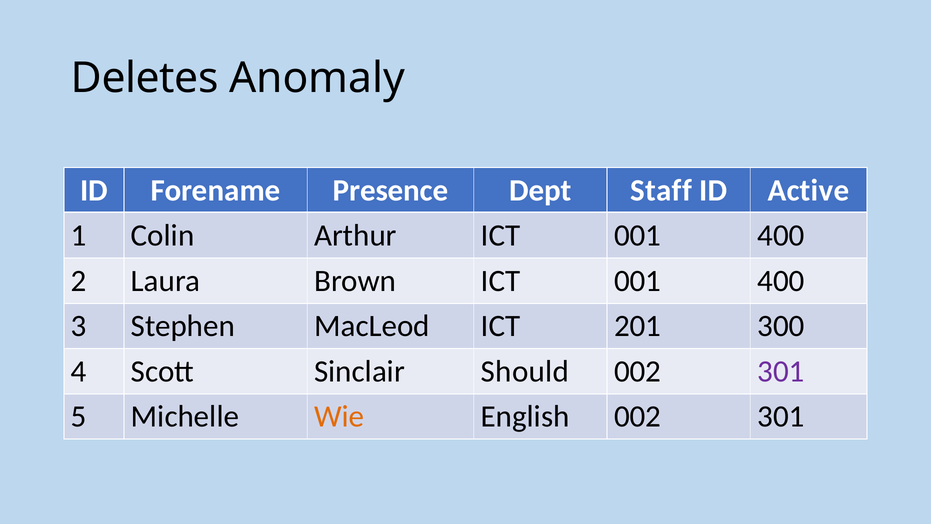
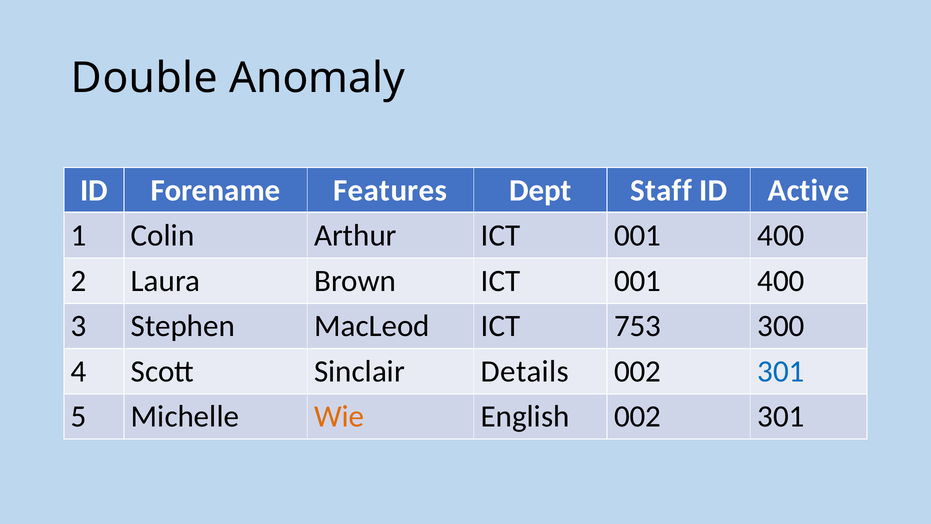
Deletes: Deletes -> Double (144, 78)
Presence: Presence -> Features (390, 190)
201: 201 -> 753 (638, 326)
Should: Should -> Details (525, 371)
301 colour: purple -> blue (781, 371)
